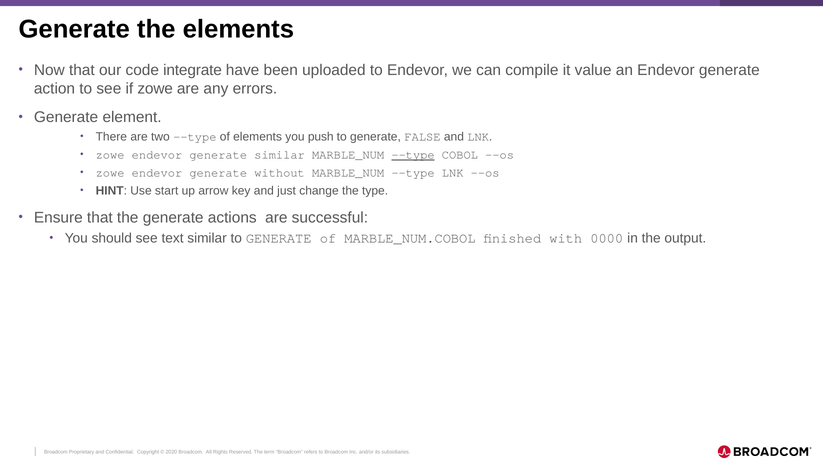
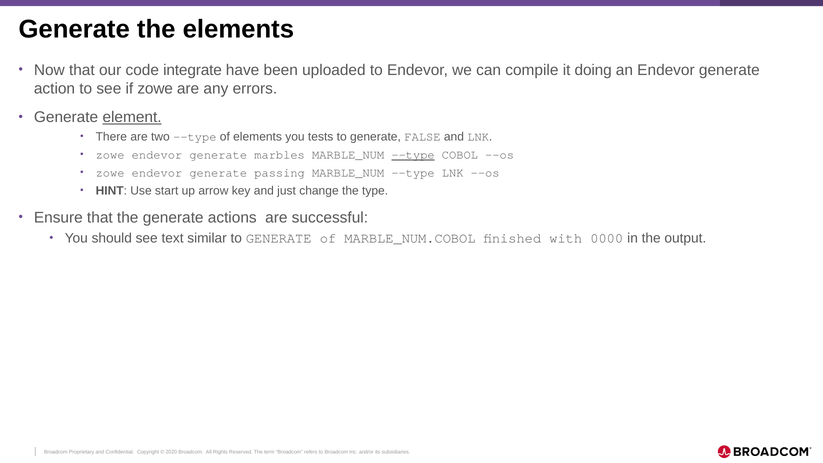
value: value -> doing (593, 70)
element underline: none -> present (132, 117)
push: push -> tests (321, 137)
generate similar: similar -> marbles (280, 155)
without: without -> passing (280, 173)
